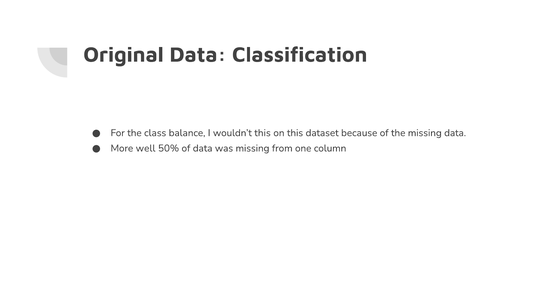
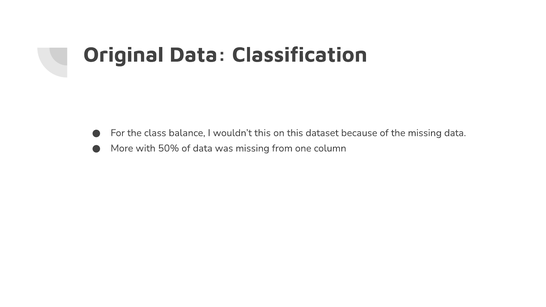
well: well -> with (146, 148)
